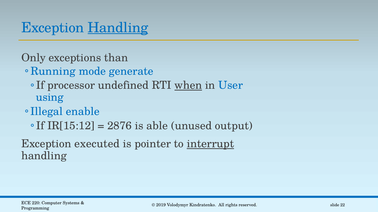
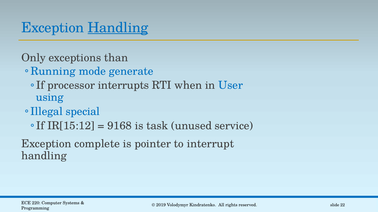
undefined: undefined -> interrupts (123, 86)
when underline: present -> none (188, 86)
enable: enable -> special (83, 112)
2876: 2876 -> 9168 (120, 126)
able: able -> task (157, 126)
output: output -> service (234, 126)
executed: executed -> complete (97, 144)
interrupt underline: present -> none (210, 144)
